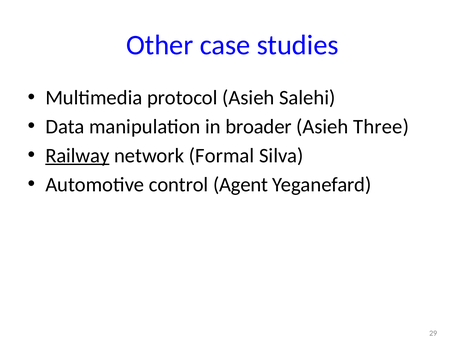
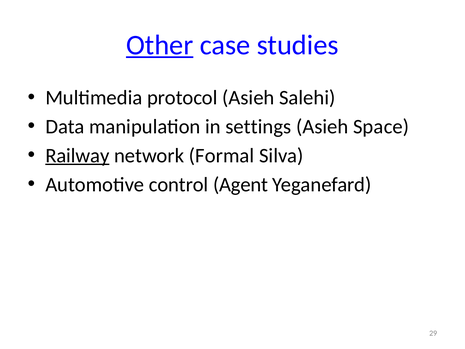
Other underline: none -> present (160, 45)
broader: broader -> settings (258, 126)
Three: Three -> Space (381, 126)
